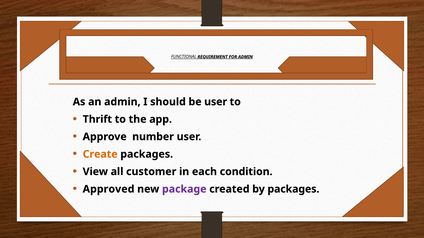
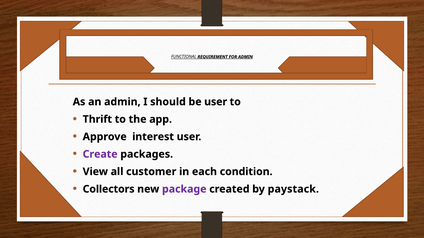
number: number -> interest (153, 137)
Create colour: orange -> purple (100, 154)
Approved: Approved -> Collectors (109, 189)
by packages: packages -> paystack (293, 189)
